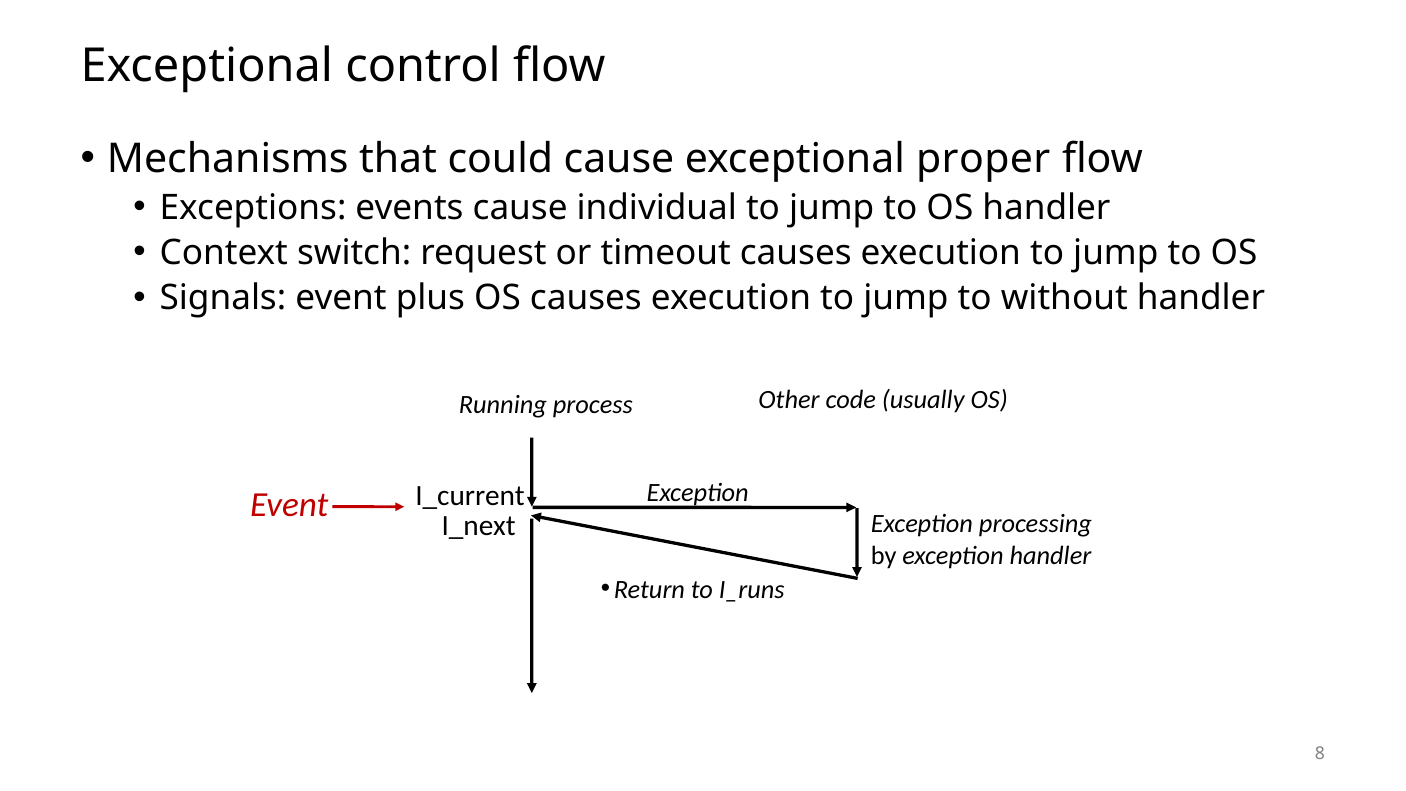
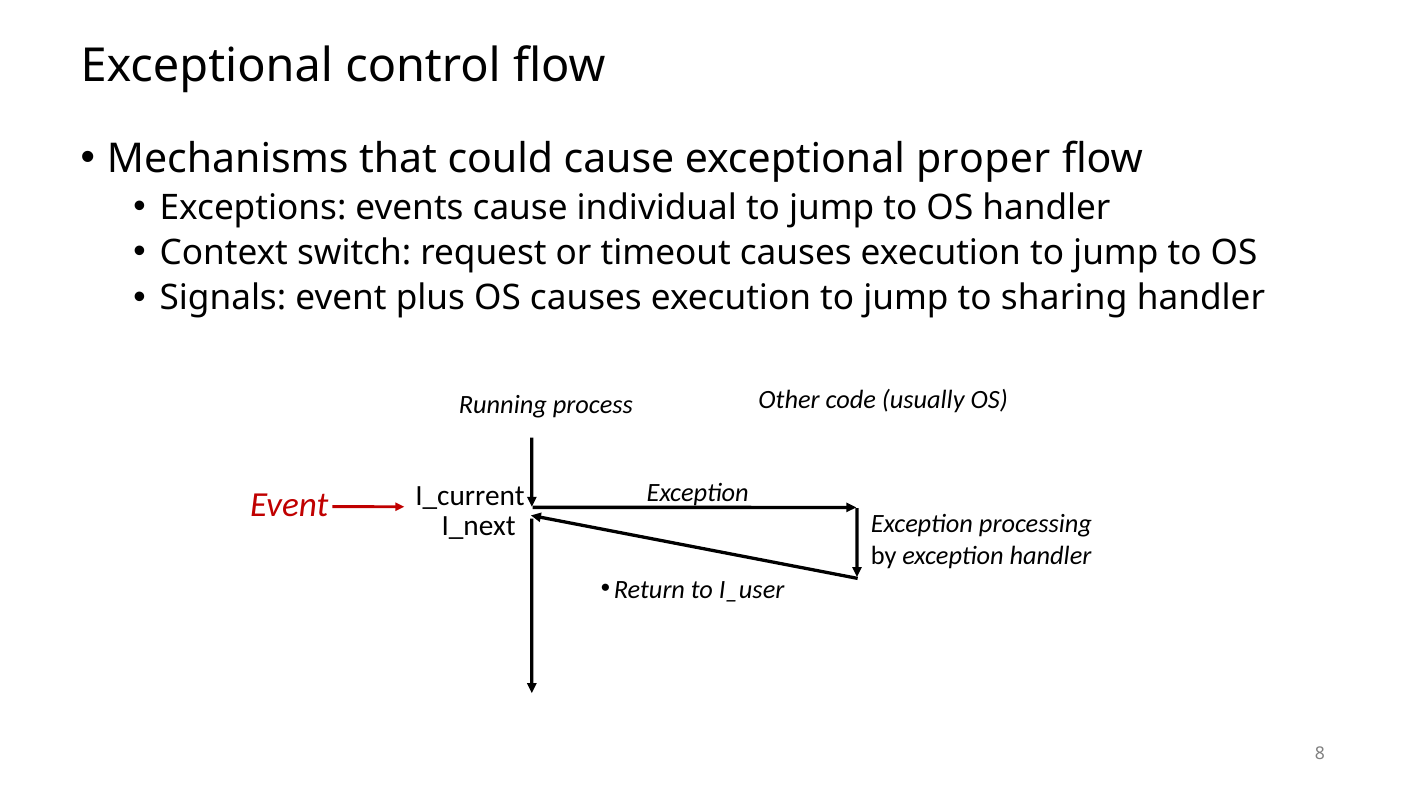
without: without -> sharing (1064, 298)
I_runs: I_runs -> I_user (752, 589)
